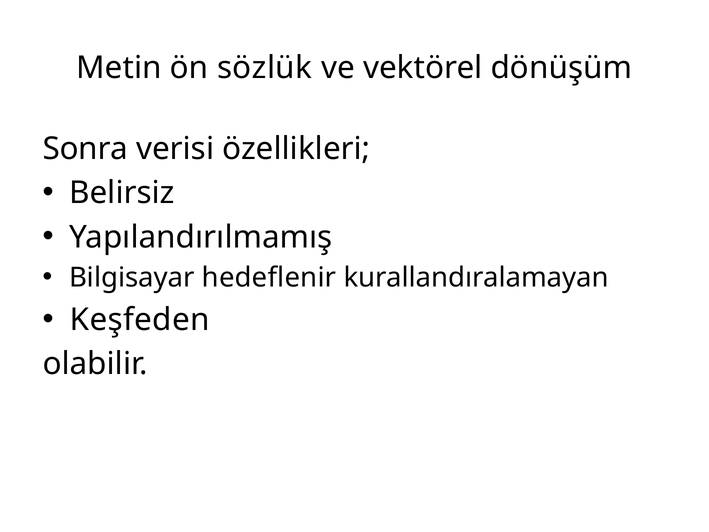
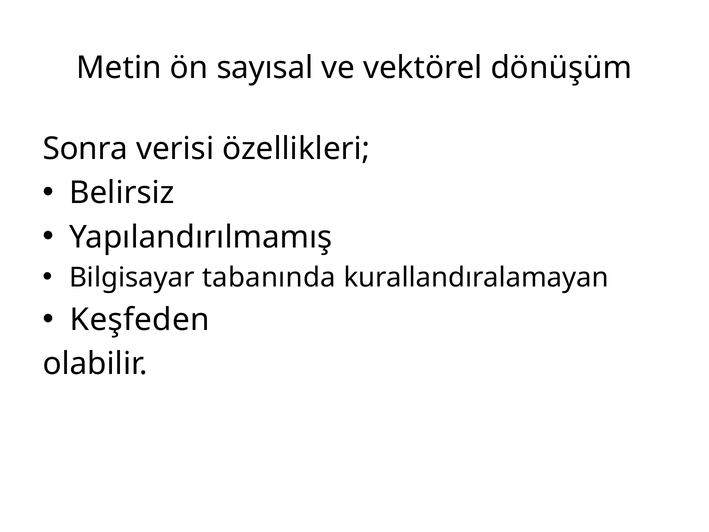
sözlük: sözlük -> sayısal (265, 68)
hedeflenir: hedeflenir -> tabanında (269, 278)
